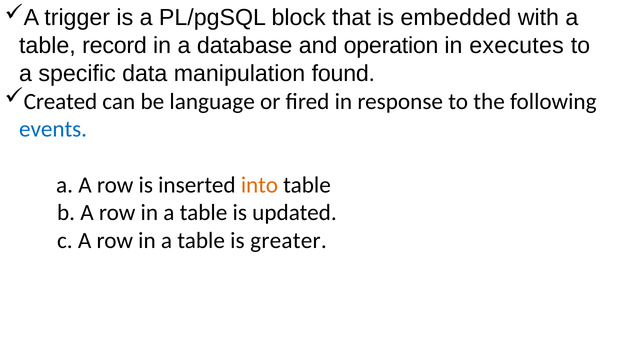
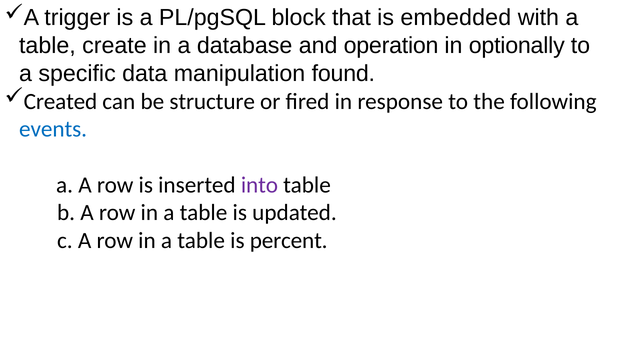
record: record -> create (114, 46)
executes: executes -> optionally (517, 46)
language: language -> structure (212, 101)
into colour: orange -> purple (259, 185)
greater: greater -> percent (289, 241)
